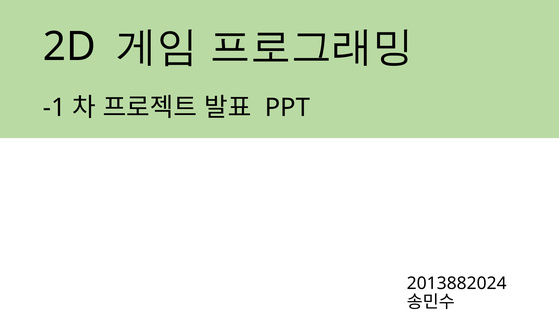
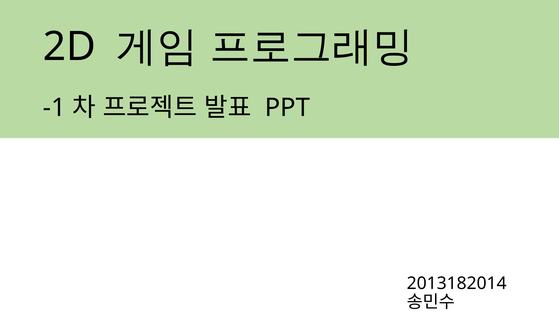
2013882024: 2013882024 -> 2013182014 (457, 284)
